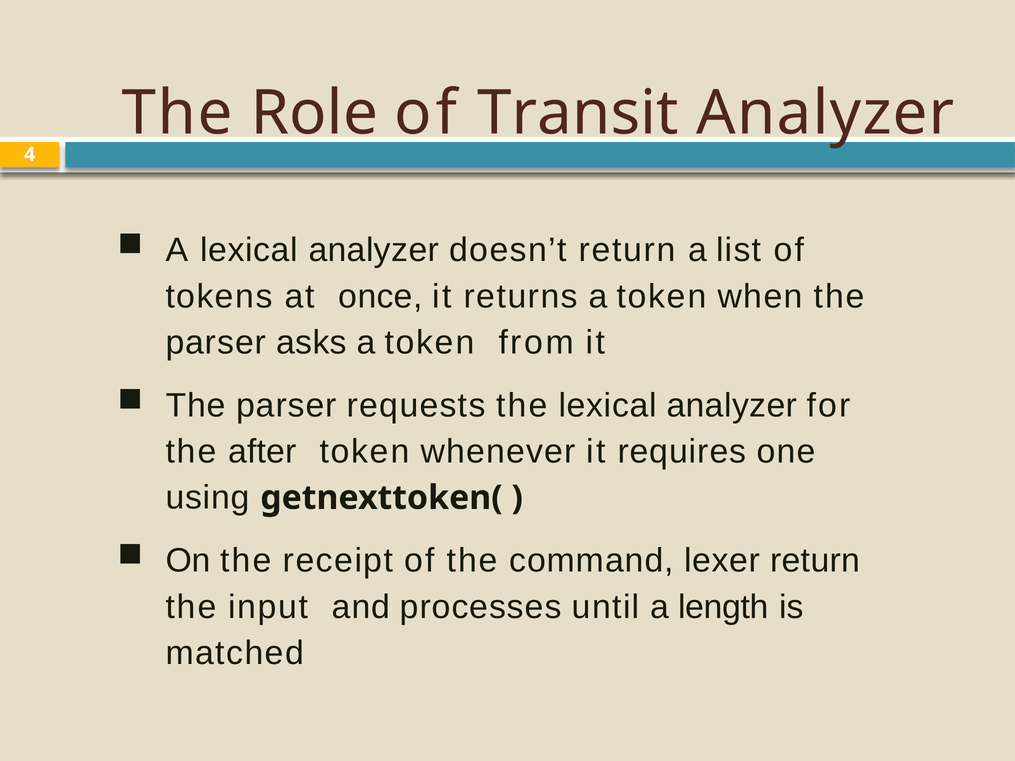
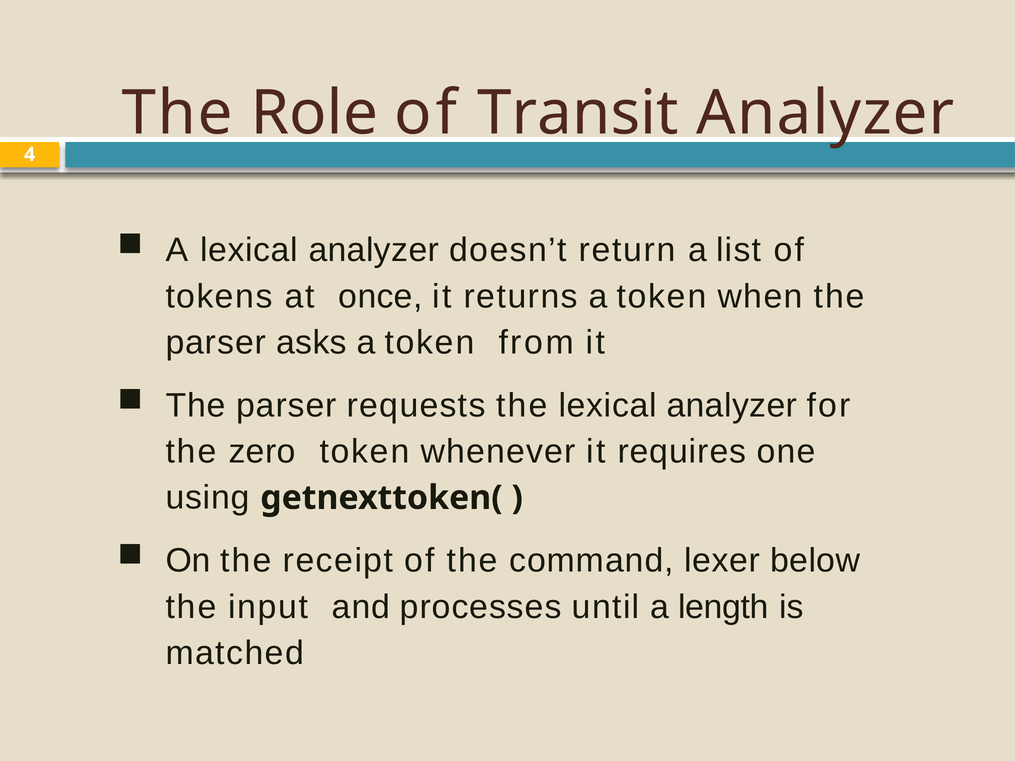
after: after -> zero (262, 452)
lexer return: return -> below (815, 561)
